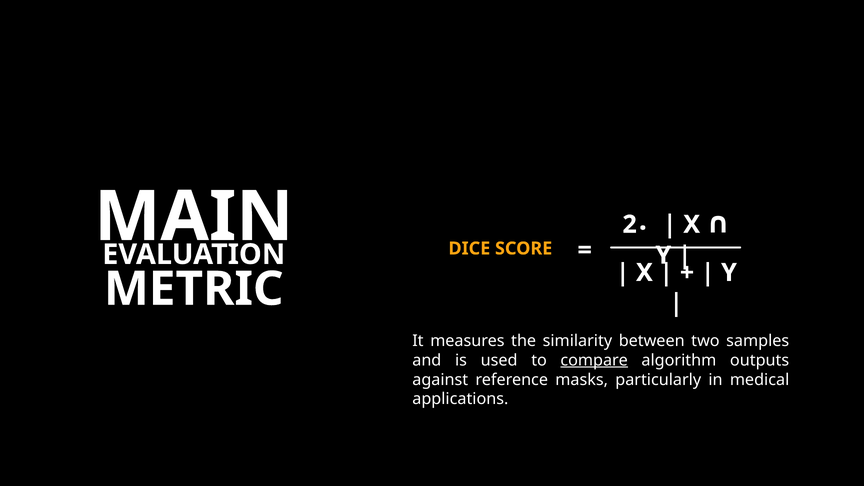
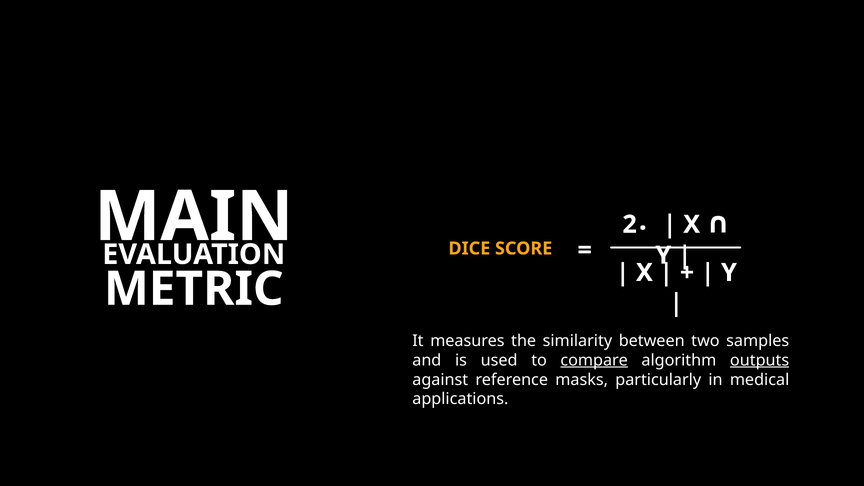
outputs underline: none -> present (760, 360)
